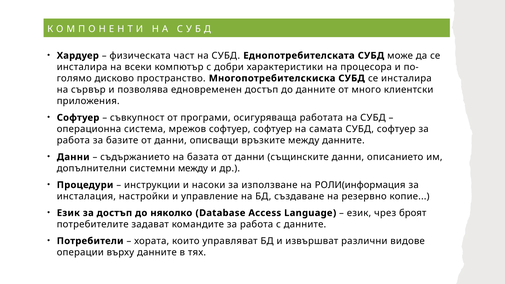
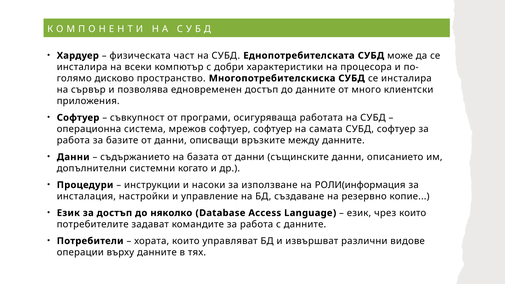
системни между: между -> когато (193, 168)
чрез броят: броят -> които (413, 213)
